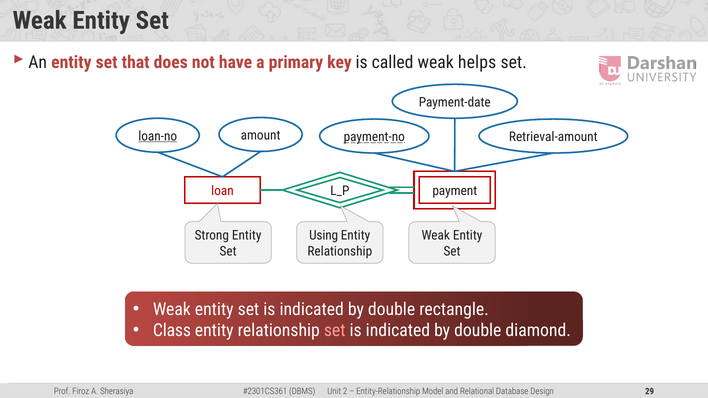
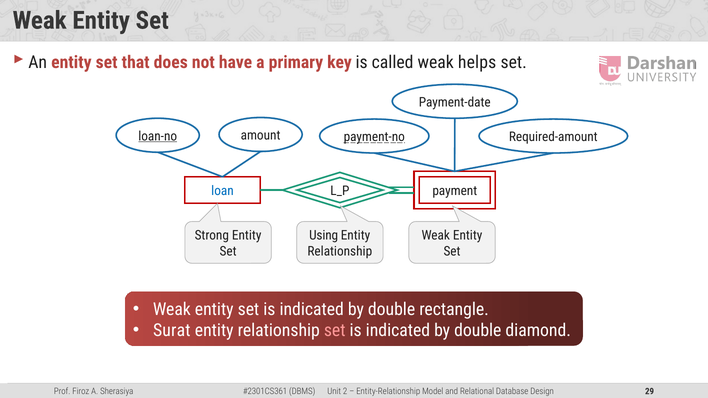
Retrieval-amount: Retrieval-amount -> Required-amount (553, 137)
loan colour: red -> blue (222, 191)
Class: Class -> Surat (172, 331)
